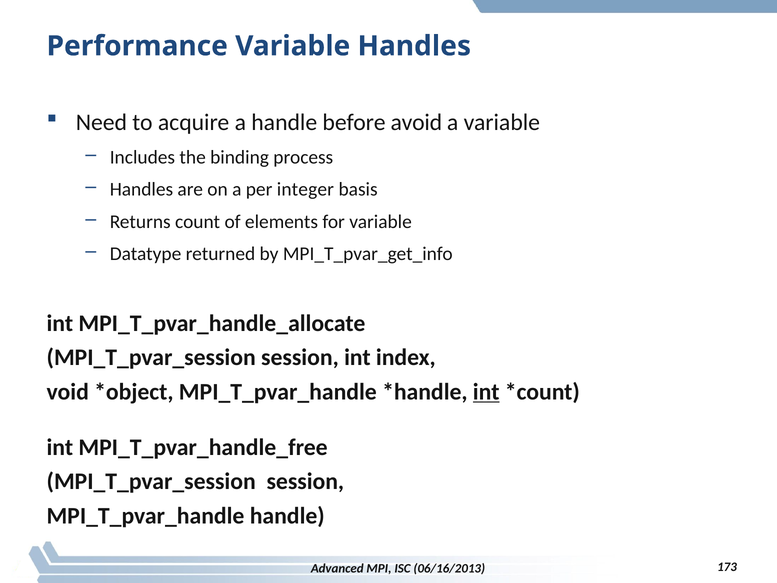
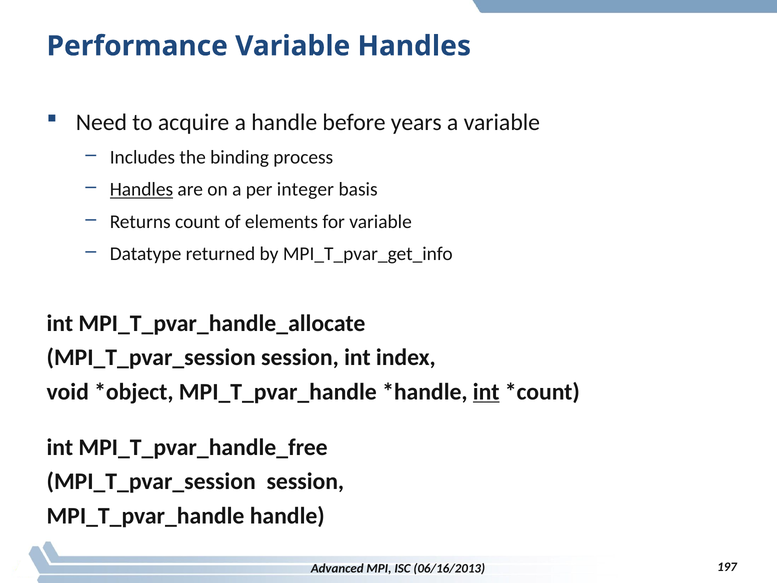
avoid: avoid -> years (416, 123)
Handles underline: none -> present (141, 189)
173: 173 -> 197 (727, 567)
